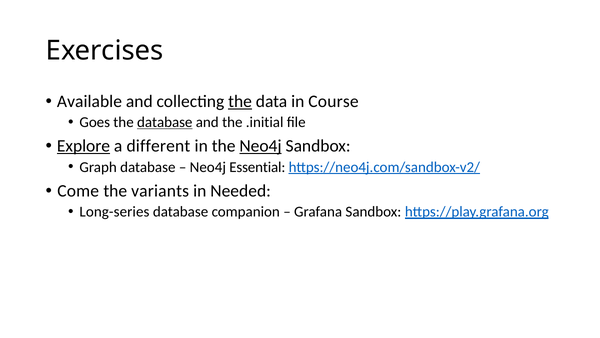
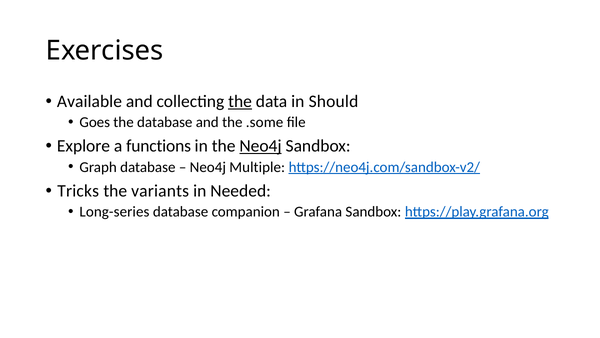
Course: Course -> Should (333, 101)
database underline: present -> none (165, 122)
.initial: .initial -> .some (265, 122)
Explore underline: present -> none (84, 146)
different: different -> functions (159, 146)
Essential: Essential -> Multiple (257, 167)
Come: Come -> Tricks (78, 191)
